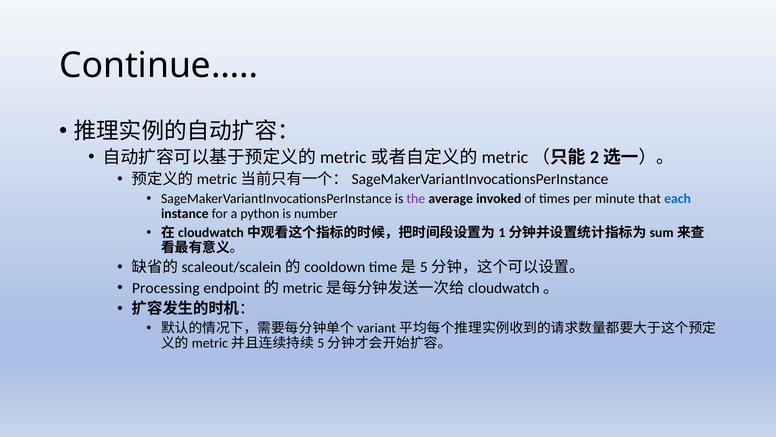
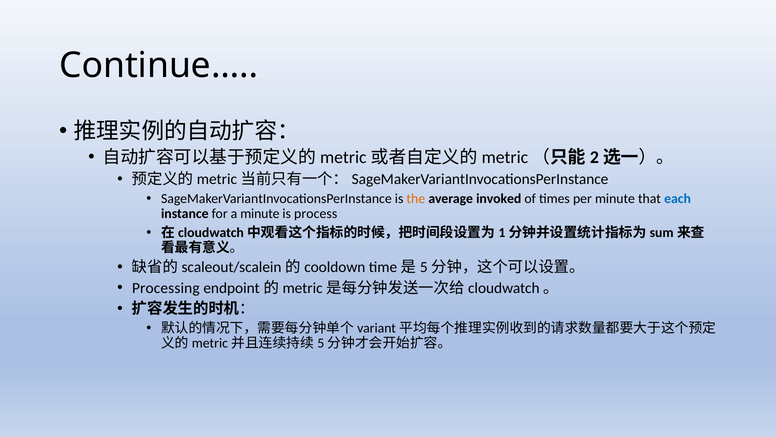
the colour: purple -> orange (416, 199)
a python: python -> minute (260, 214)
number: number -> process (316, 214)
